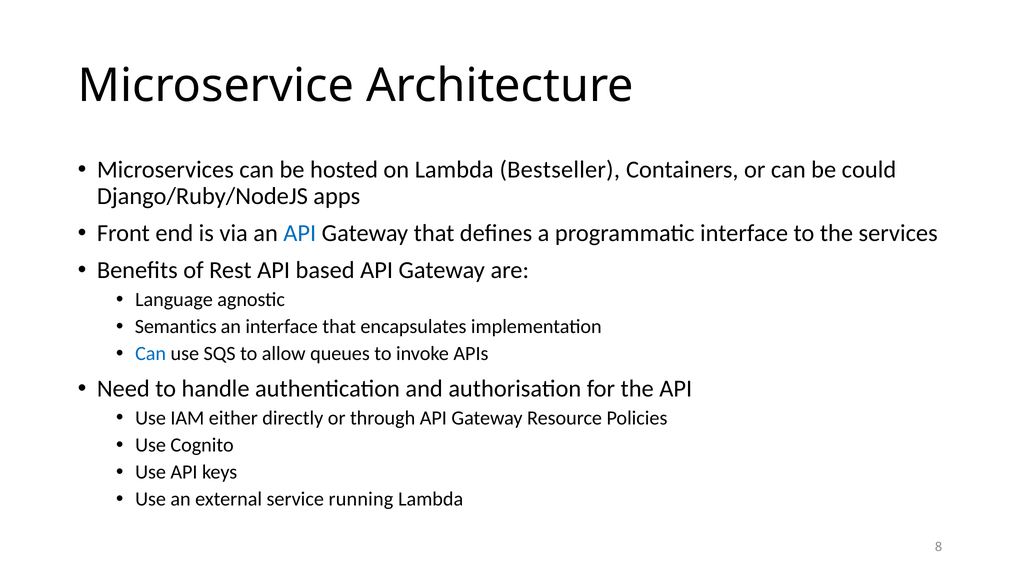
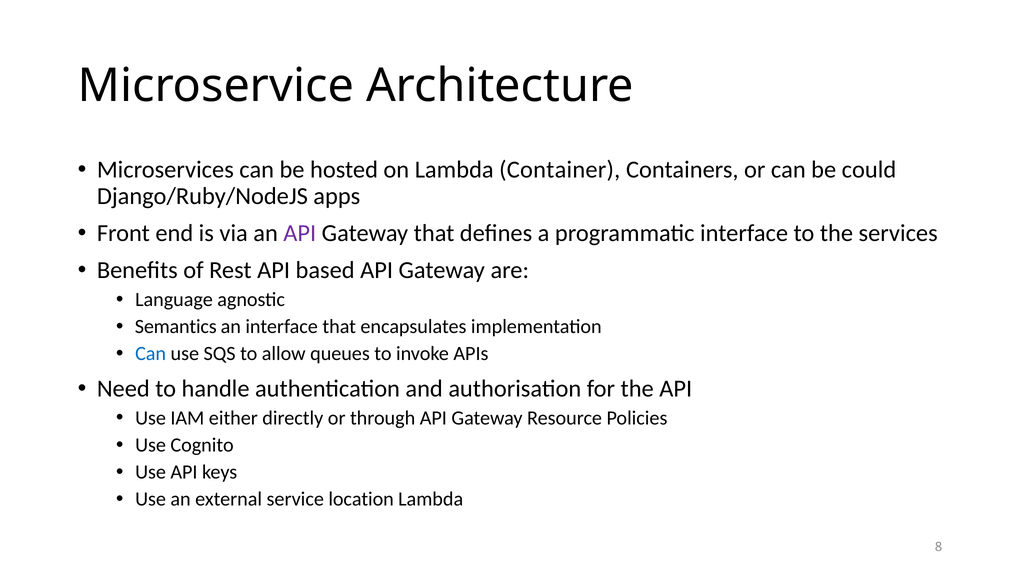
Bestseller: Bestseller -> Container (560, 170)
API colour: blue -> purple (300, 233)
running: running -> location (361, 499)
